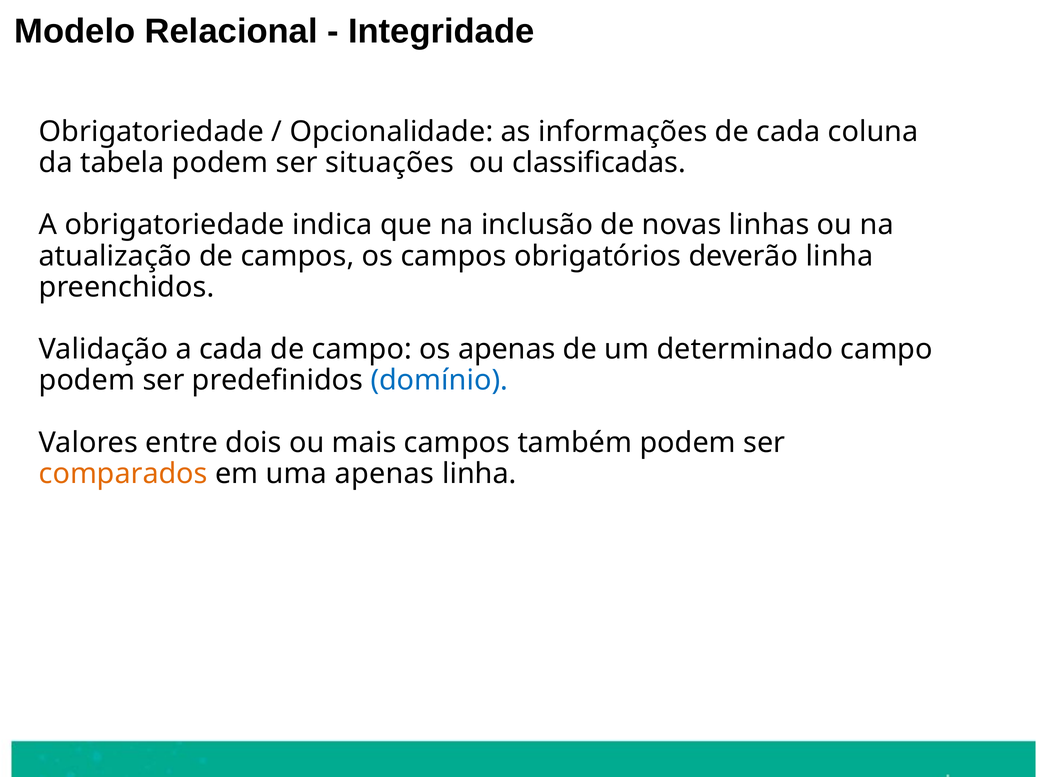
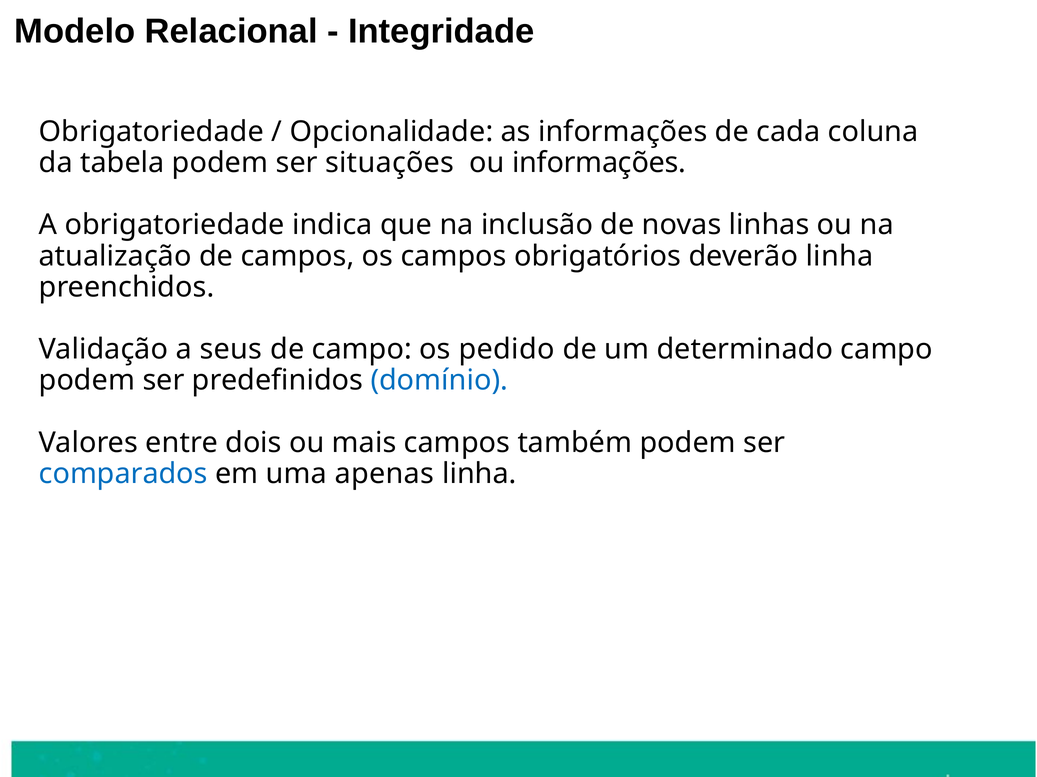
ou classificadas: classificadas -> informações (599, 163)
a cada: cada -> seus (231, 350)
os apenas: apenas -> pedido (507, 350)
comparados colour: orange -> blue (123, 474)
